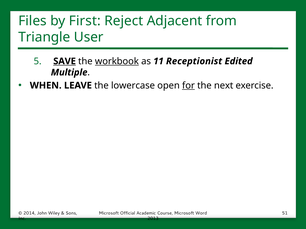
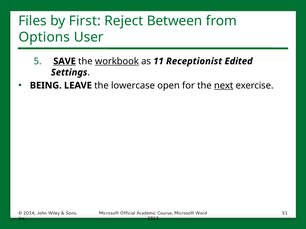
Adjacent: Adjacent -> Between (175, 21)
Triangle: Triangle -> Options (44, 37)
Multiple: Multiple -> Settings (69, 73)
WHEN: WHEN -> BEING (46, 86)
for underline: present -> none (188, 86)
next underline: none -> present (224, 86)
